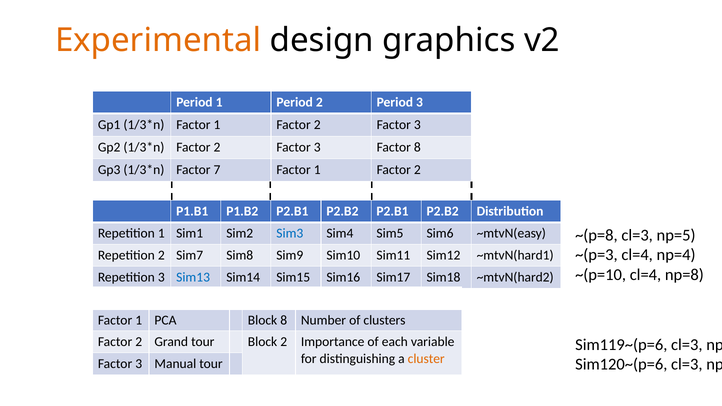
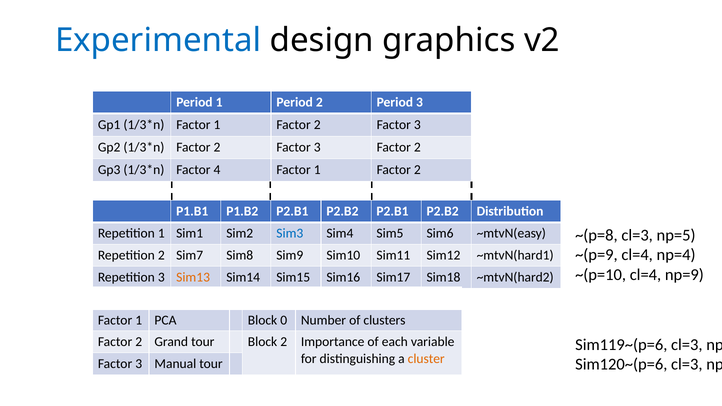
Experimental colour: orange -> blue (158, 40)
3 Factor 8: 8 -> 2 (417, 147)
7: 7 -> 4 (217, 170)
~(p=3: ~(p=3 -> ~(p=9 (596, 255)
np=8: np=8 -> np=9 (684, 275)
Sim13 colour: blue -> orange (193, 277)
Block 8: 8 -> 0 (284, 320)
